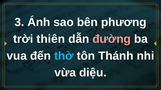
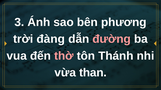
thiên: thiên -> đàng (51, 39)
thờ colour: light blue -> pink (64, 56)
diệu: diệu -> than (93, 73)
